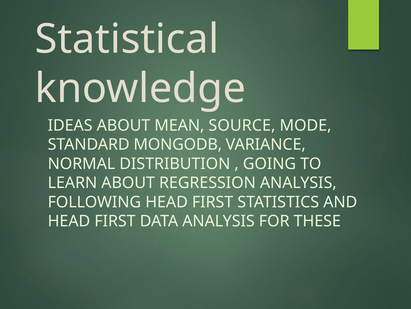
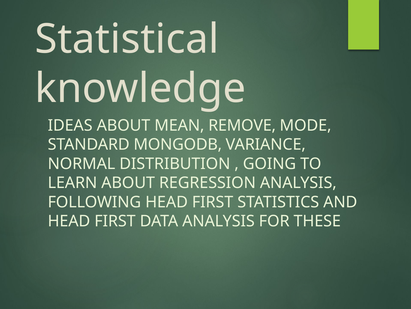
SOURCE: SOURCE -> REMOVE (242, 125)
